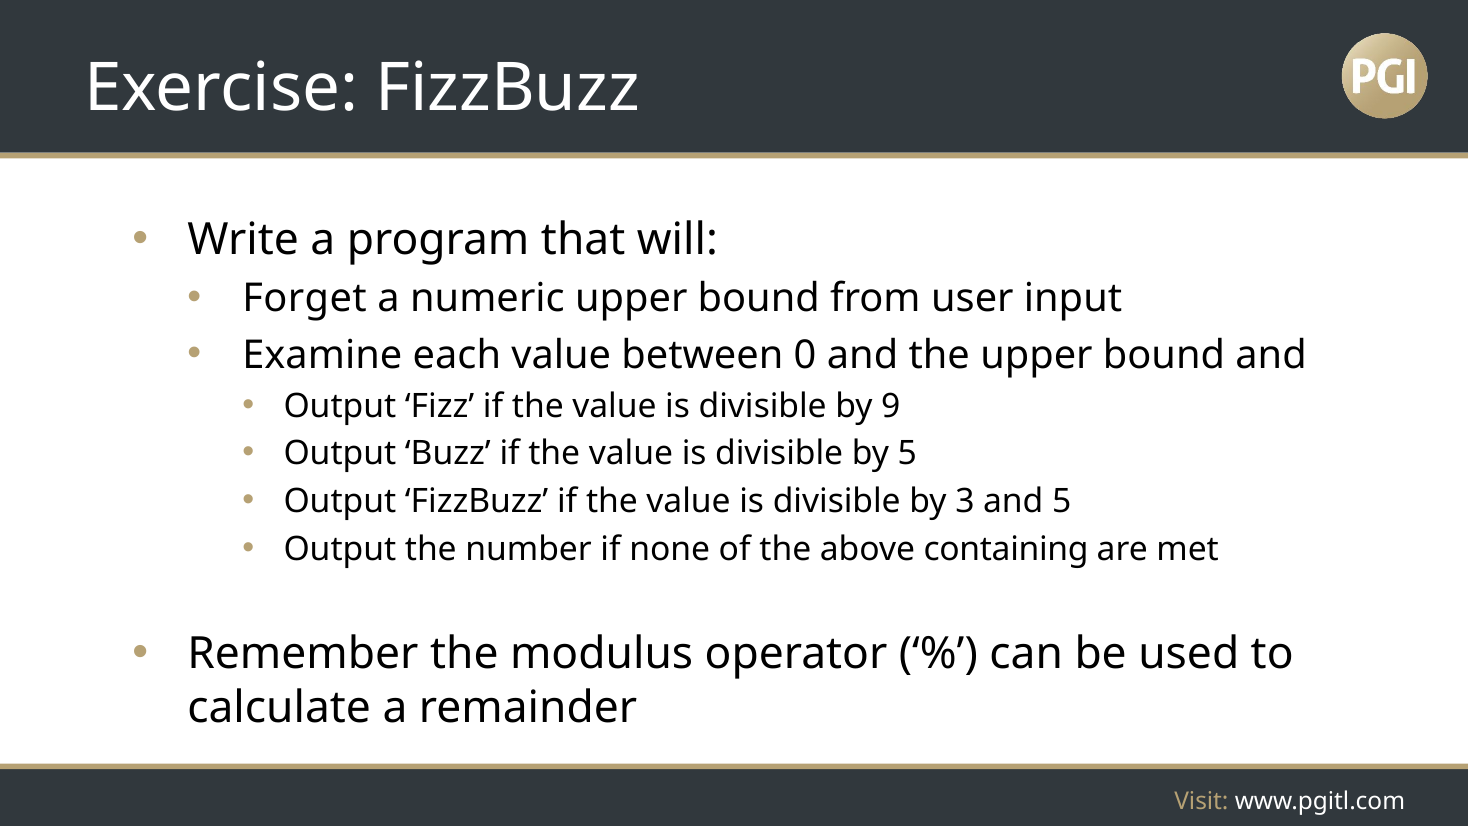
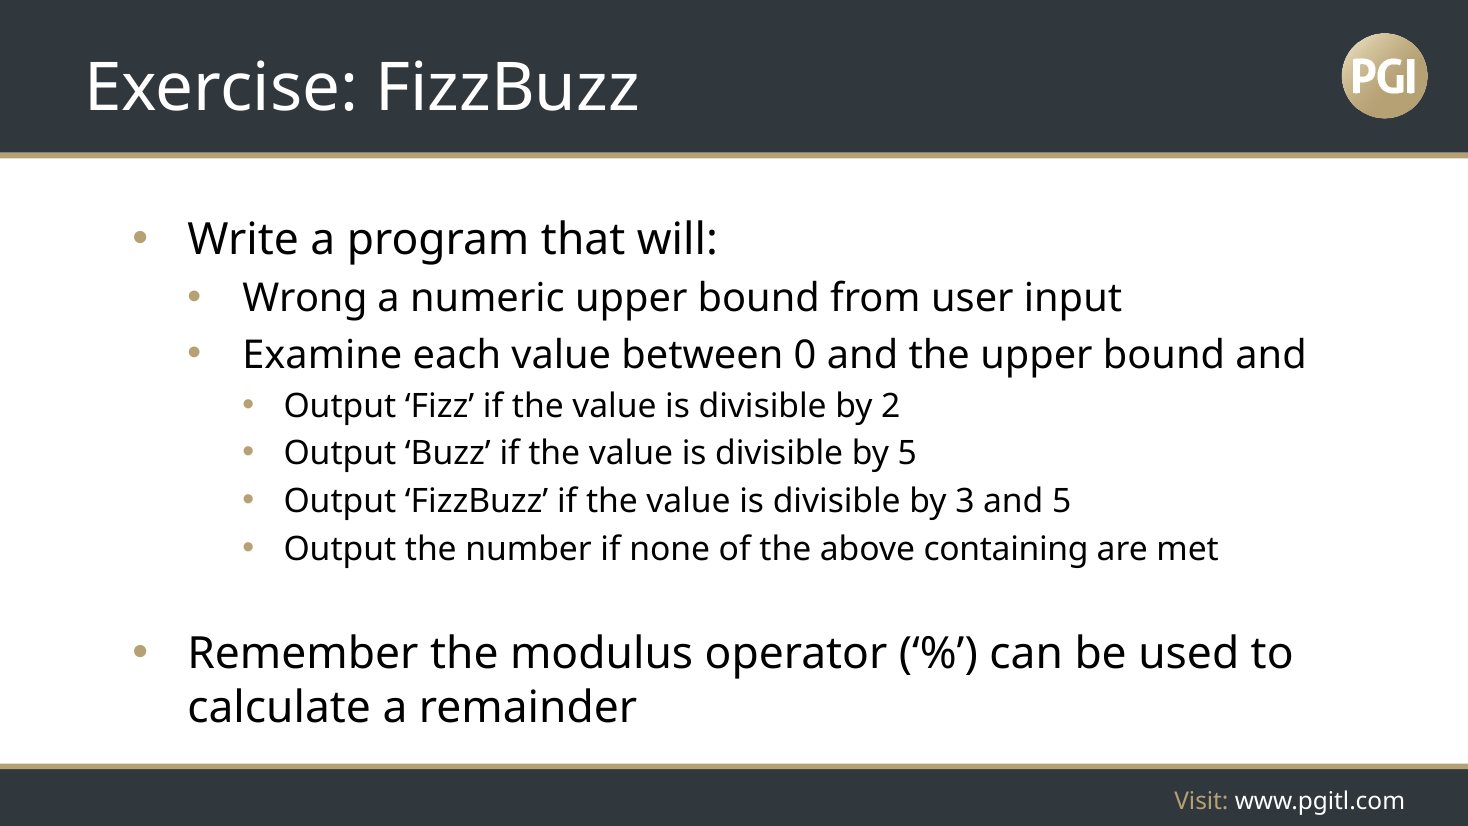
Forget: Forget -> Wrong (305, 299)
9: 9 -> 2 (891, 406)
